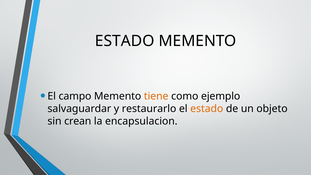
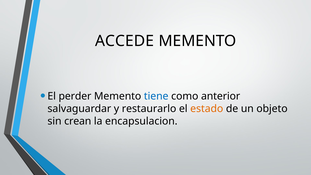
ESTADO: ESTADO -> ACCEDE (125, 41)
campo: campo -> perder (75, 96)
tiene colour: orange -> blue (156, 96)
ejemplo: ejemplo -> anterior (221, 96)
